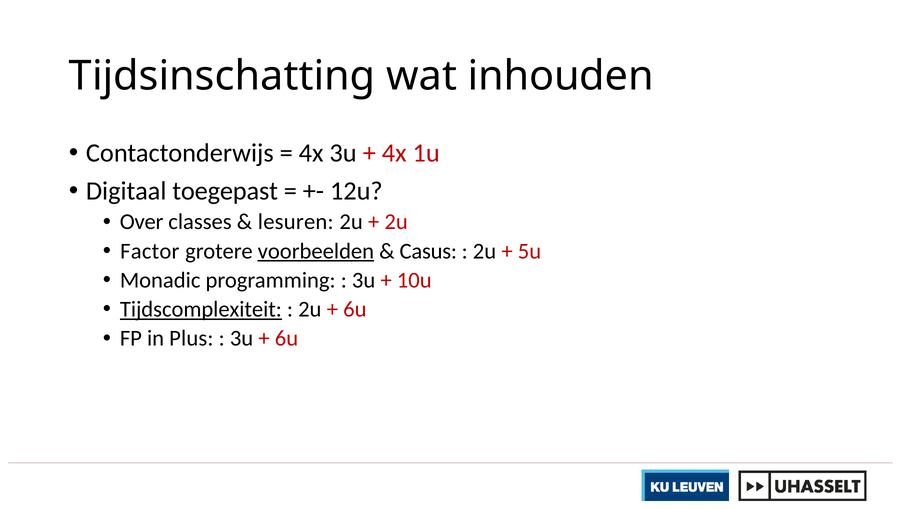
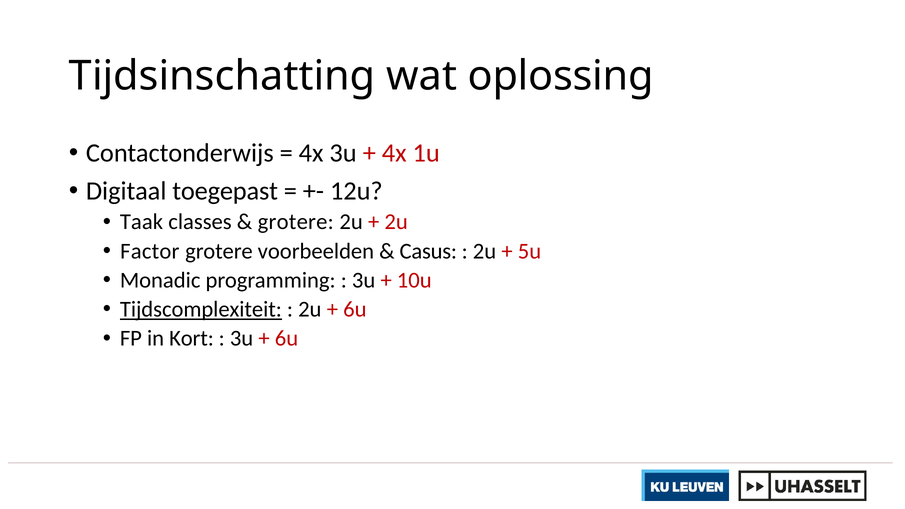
inhouden: inhouden -> oplossing (561, 76)
Over: Over -> Taak (142, 222)
lesuren: lesuren -> grotere (296, 222)
voorbeelden underline: present -> none (316, 251)
Plus: Plus -> Kort (192, 339)
